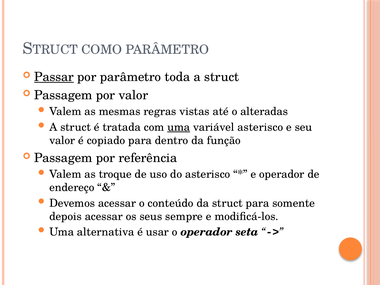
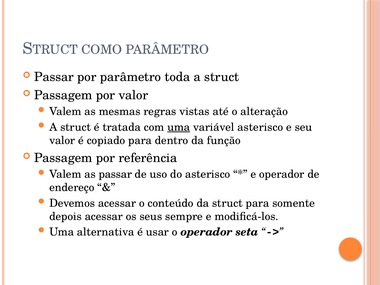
Passar underline: present -> none (54, 77)
alteradas: alteradas -> alteração (264, 112)
as troque: troque -> passar (115, 174)
